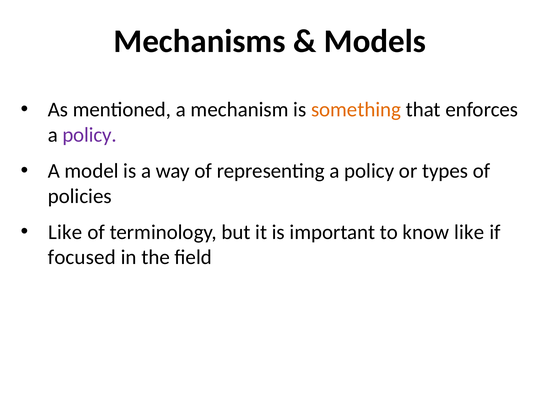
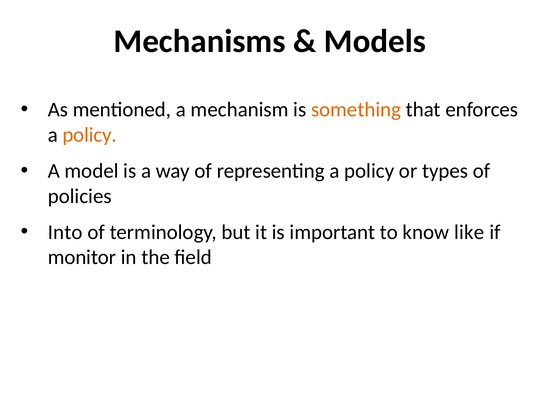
policy colour: purple -> orange (90, 135)
Like: Like -> Into (65, 232)
focused: focused -> monitor (82, 257)
